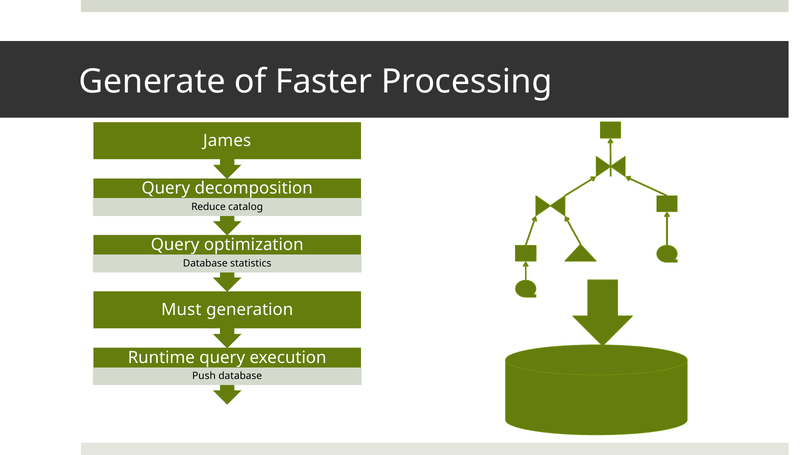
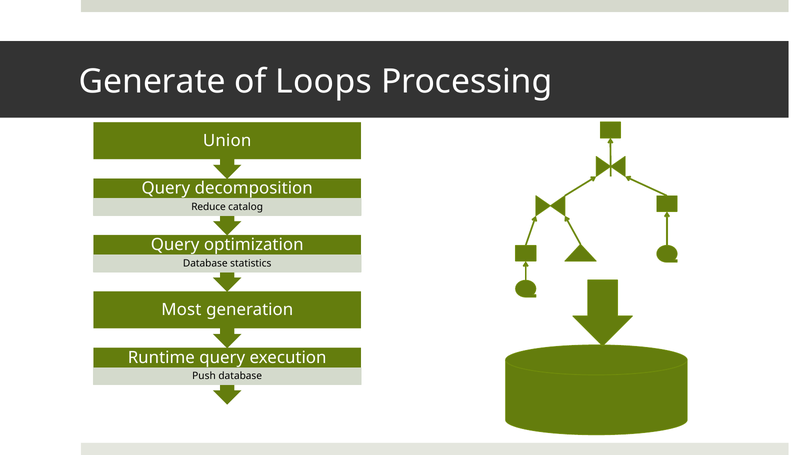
Faster: Faster -> Loops (324, 82)
James: James -> Union (227, 141)
Must: Must -> Most (181, 310)
